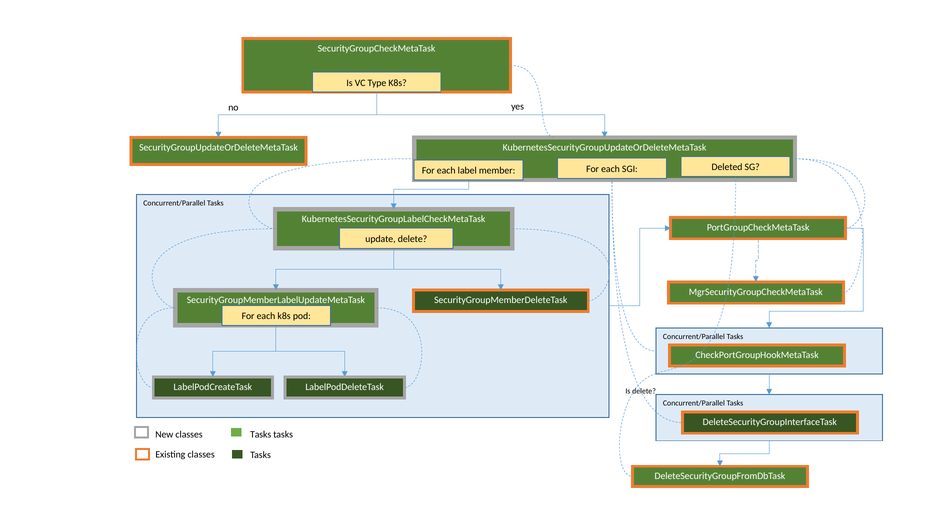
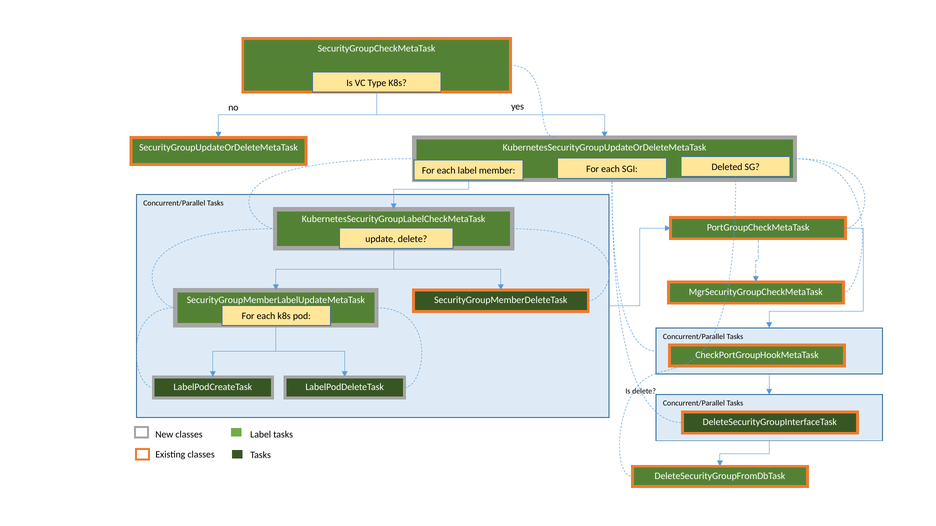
Tasks: Tasks -> Label (261, 435)
